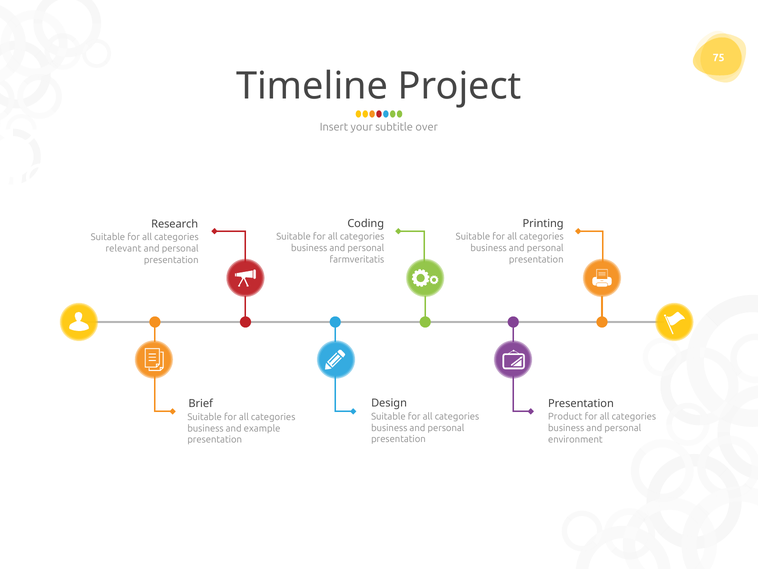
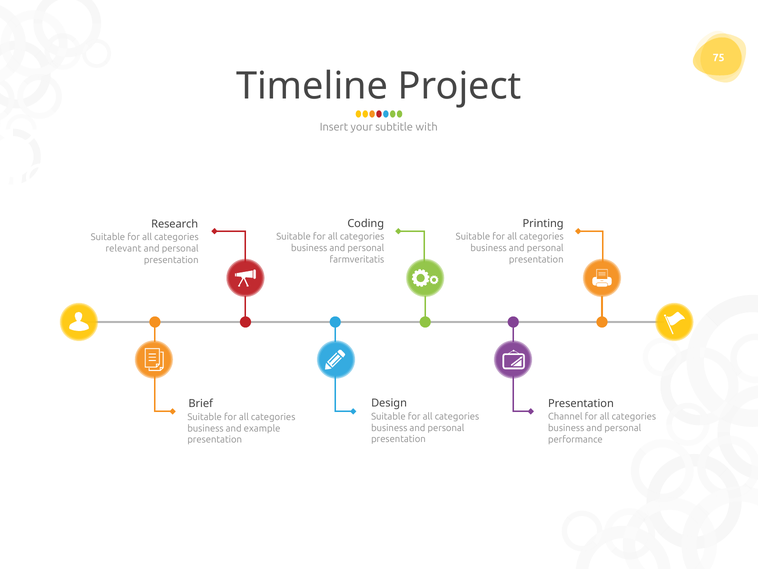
over: over -> with (427, 127)
Product: Product -> Channel (565, 416)
environment: environment -> performance (575, 439)
